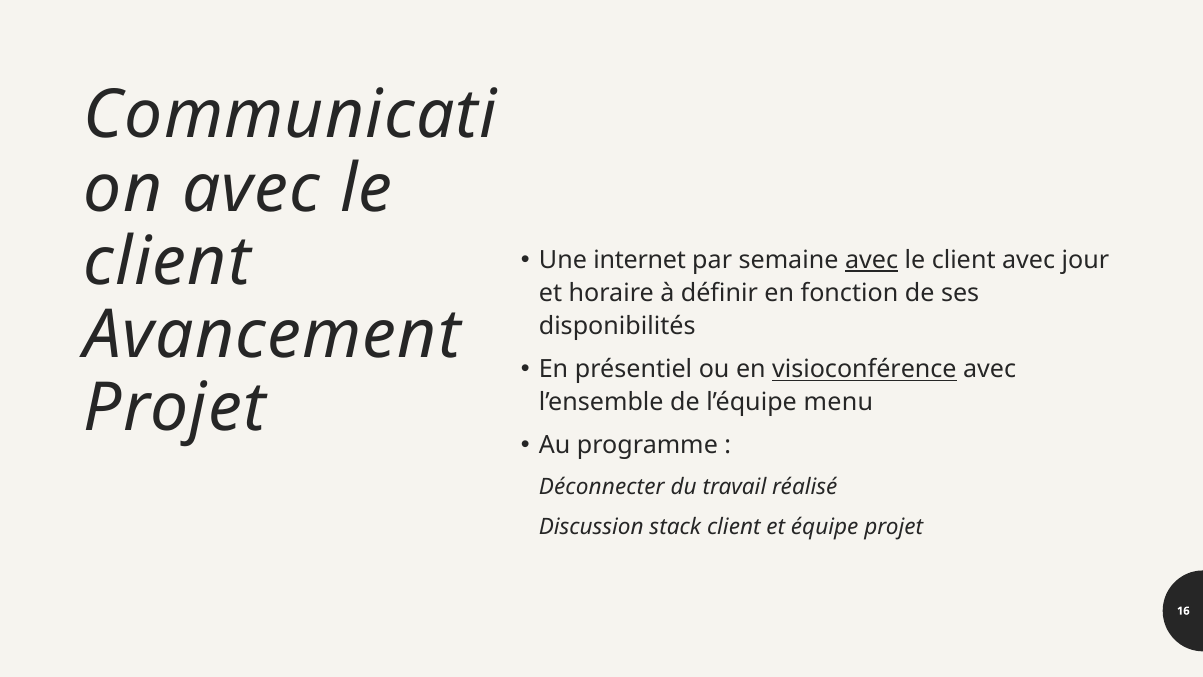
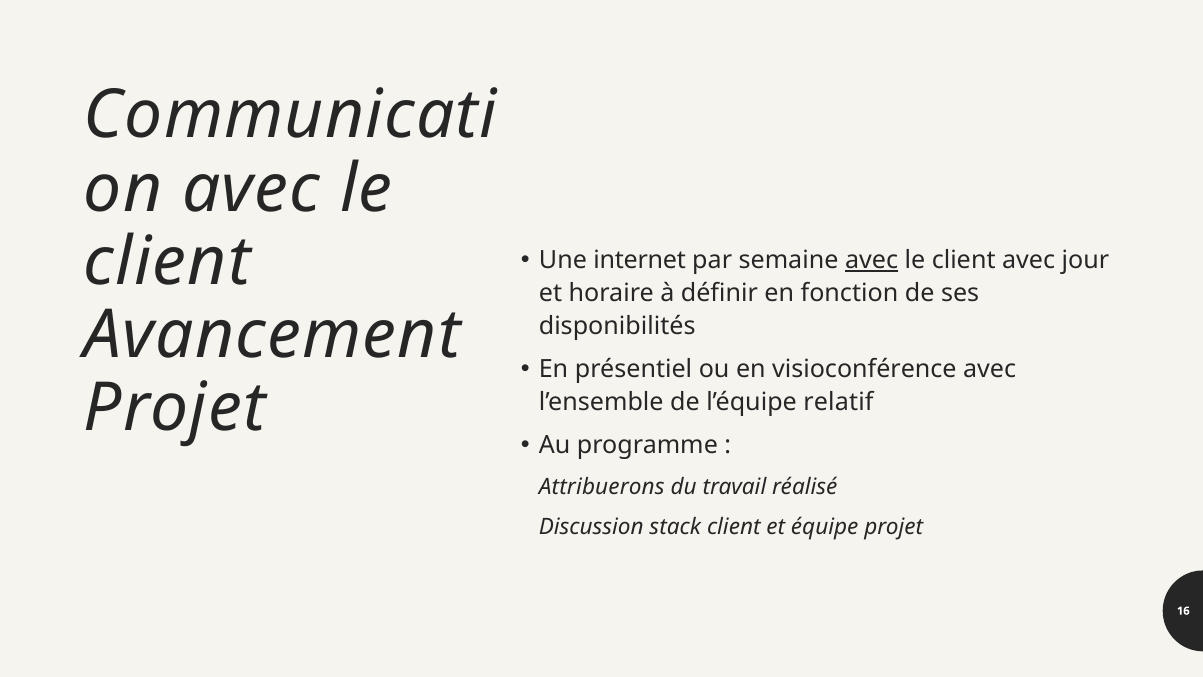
visioconférence underline: present -> none (864, 369)
menu: menu -> relatif (838, 402)
Déconnecter: Déconnecter -> Attribuerons (602, 487)
